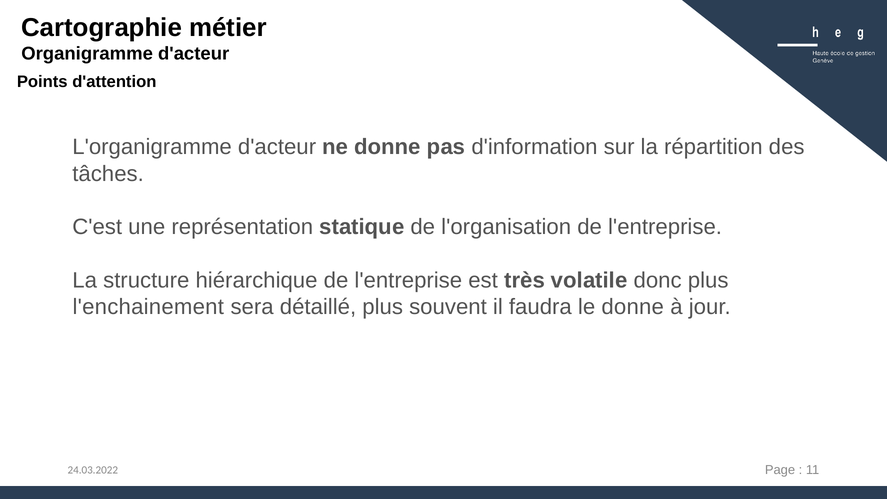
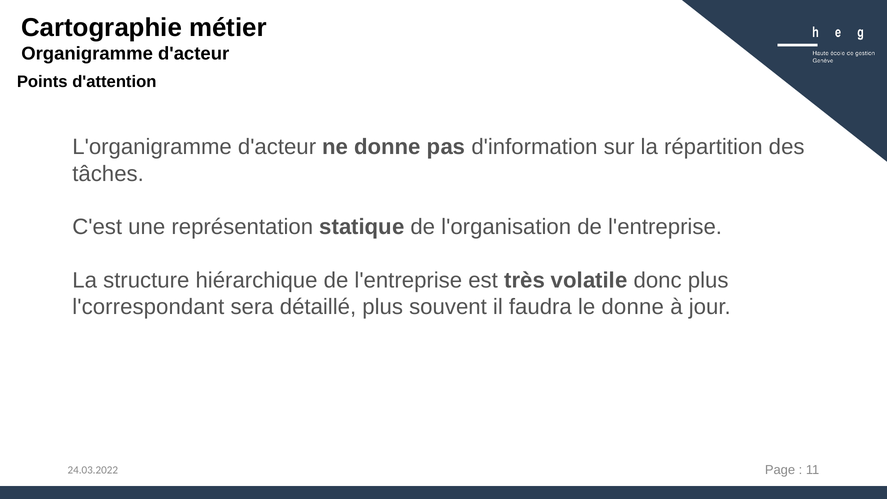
l'enchainement: l'enchainement -> l'correspondant (148, 307)
